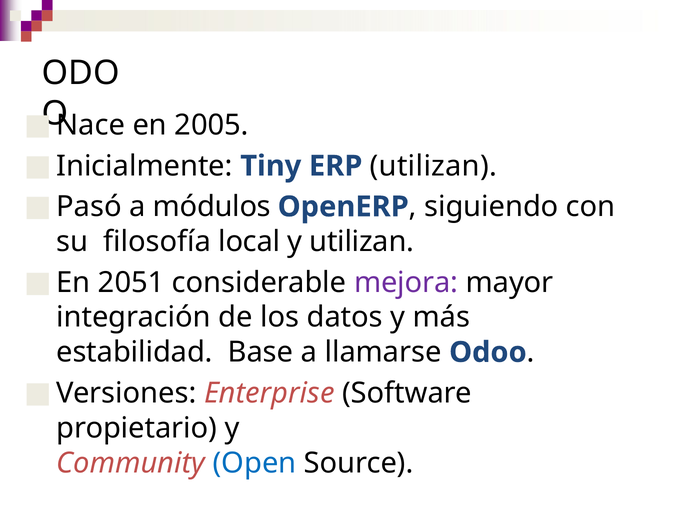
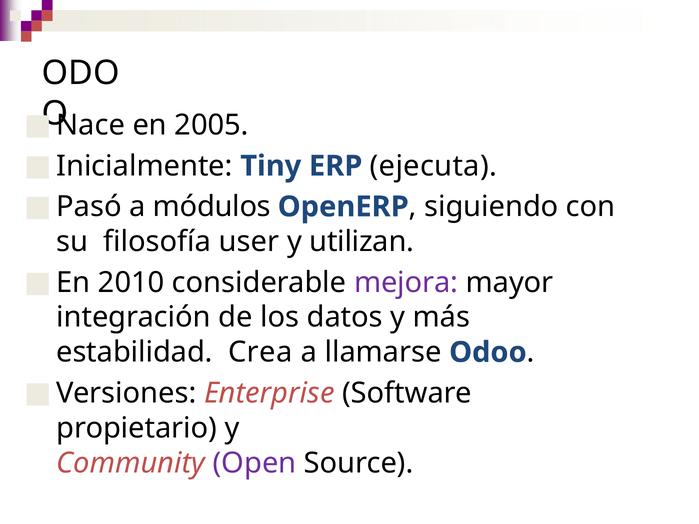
ERP utilizan: utilizan -> ejecuta (433, 166)
local: local -> user (249, 242)
2051: 2051 -> 2010 (131, 283)
Base: Base -> Crea (260, 352)
Open colour: blue -> purple (255, 463)
